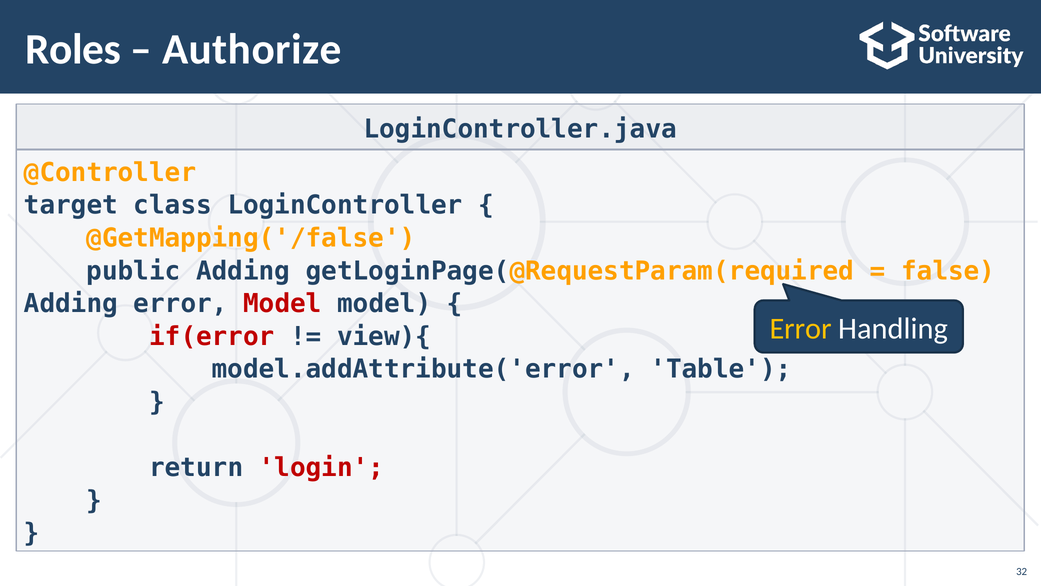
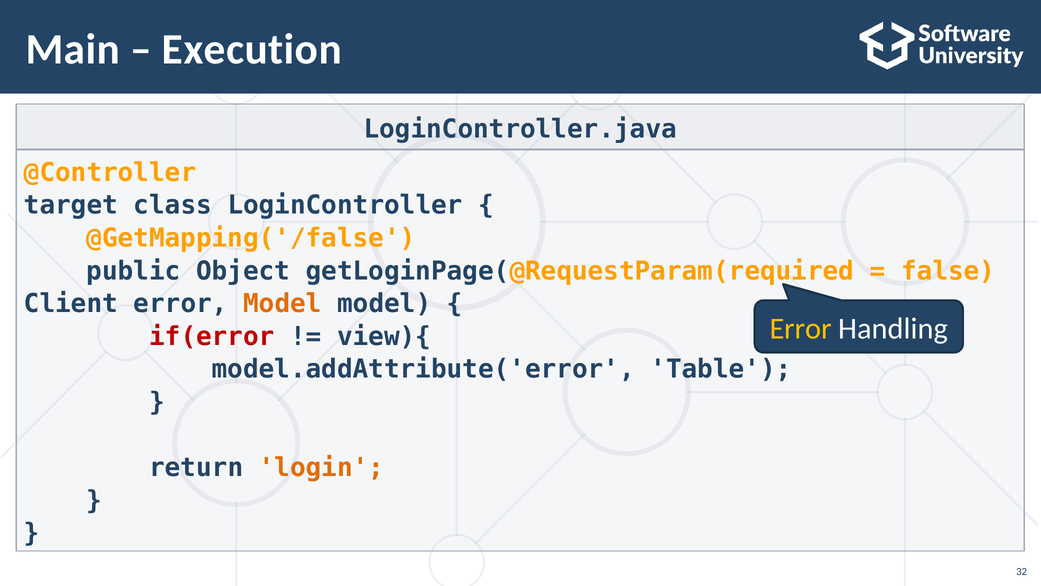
Roles: Roles -> Main (73, 49)
Authorize: Authorize -> Execution (252, 49)
public Adding: Adding -> Object (243, 271)
Adding: Adding -> Client (71, 303)
Model colour: red -> orange (282, 303)
login colour: red -> orange (321, 467)
